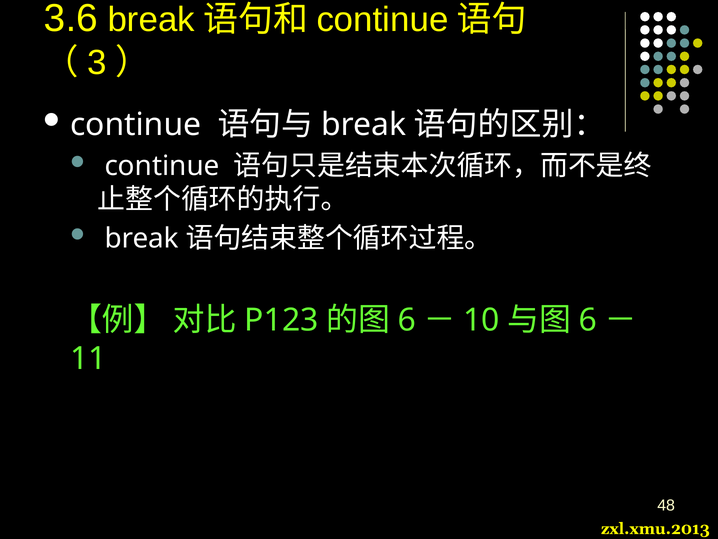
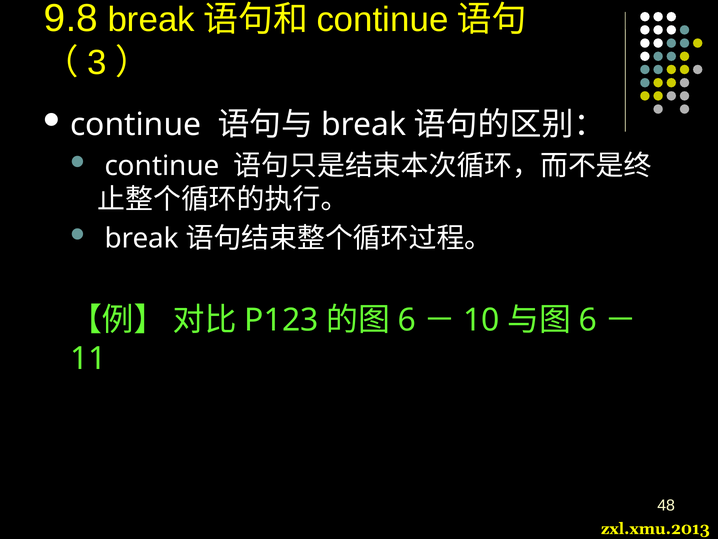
3.6: 3.6 -> 9.8 (71, 19)
